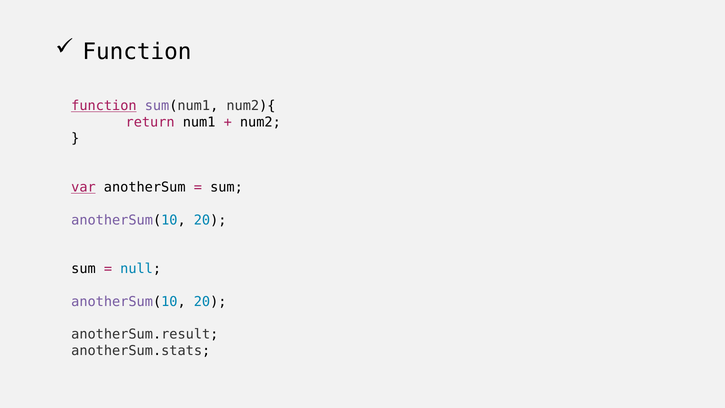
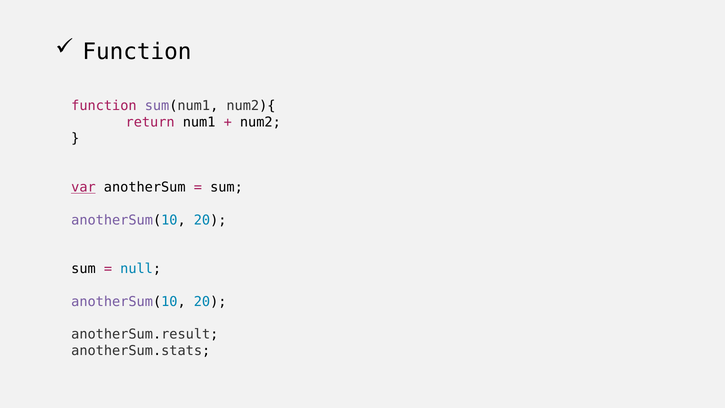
function underline: present -> none (104, 106)
